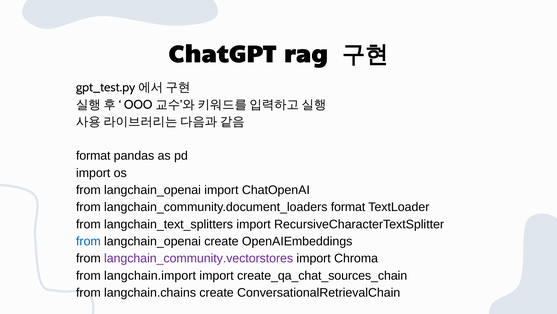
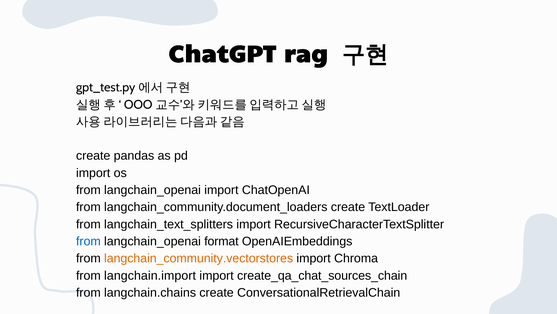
format: format -> create (93, 156)
langchain_community.document_loaders format: format -> create (348, 207)
langchain_openai create: create -> format (221, 241)
langchain_community.vectorstores colour: purple -> orange (199, 258)
